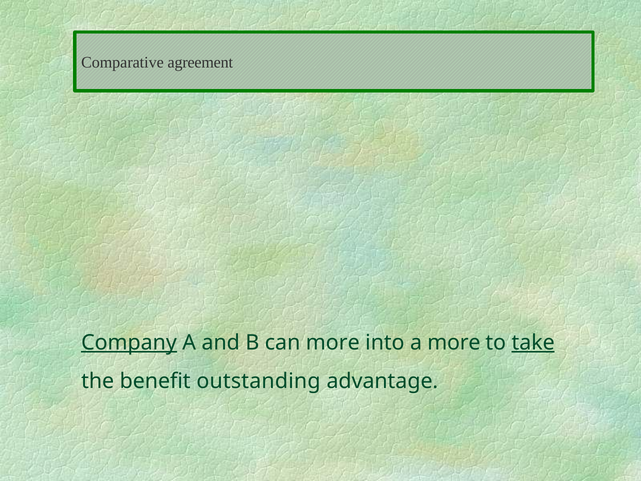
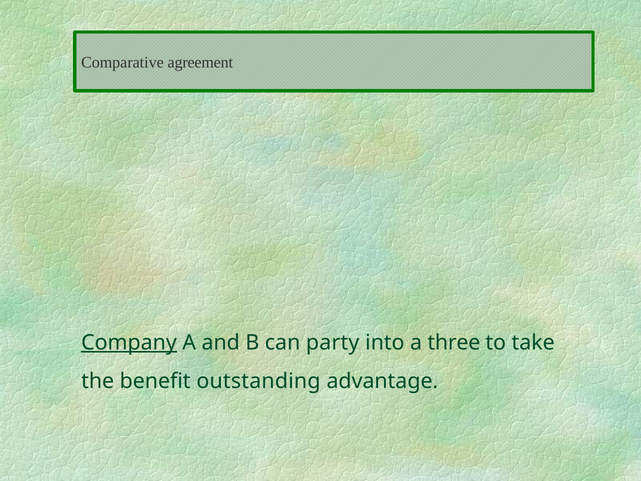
can more: more -> party (333, 342)
a more: more -> three (454, 342)
take underline: present -> none (533, 342)
